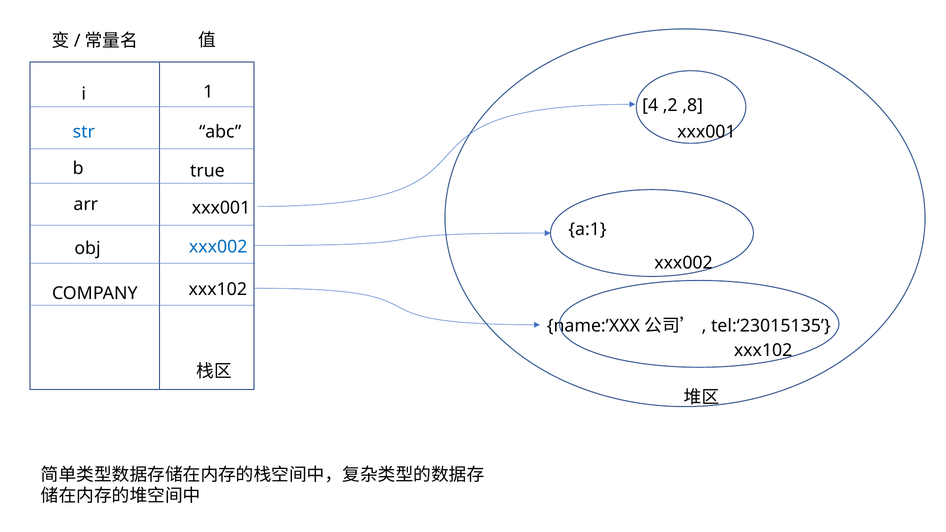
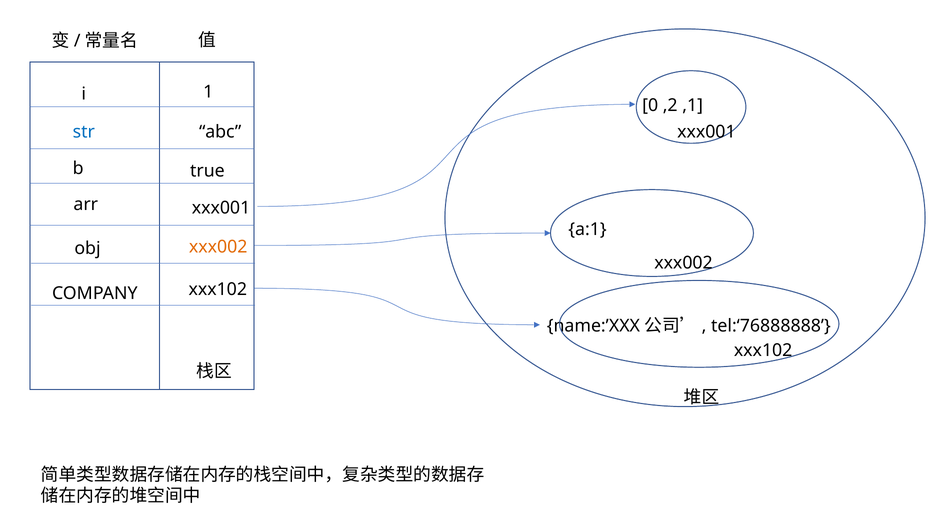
4: 4 -> 0 (650, 106)
,8: ,8 -> ,1 (693, 106)
xxx002 colour: blue -> orange (218, 247)
tel:‘23015135: tel:‘23015135 -> tel:‘76888888 (771, 326)
